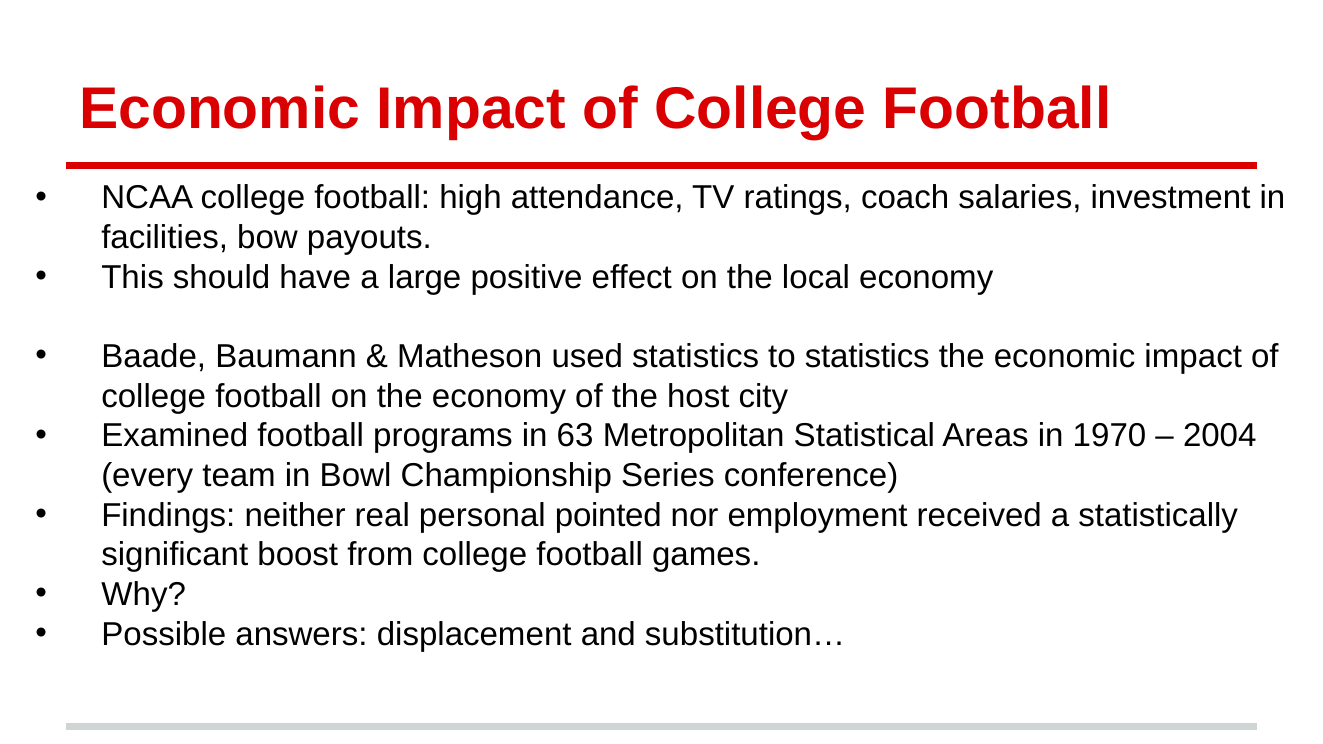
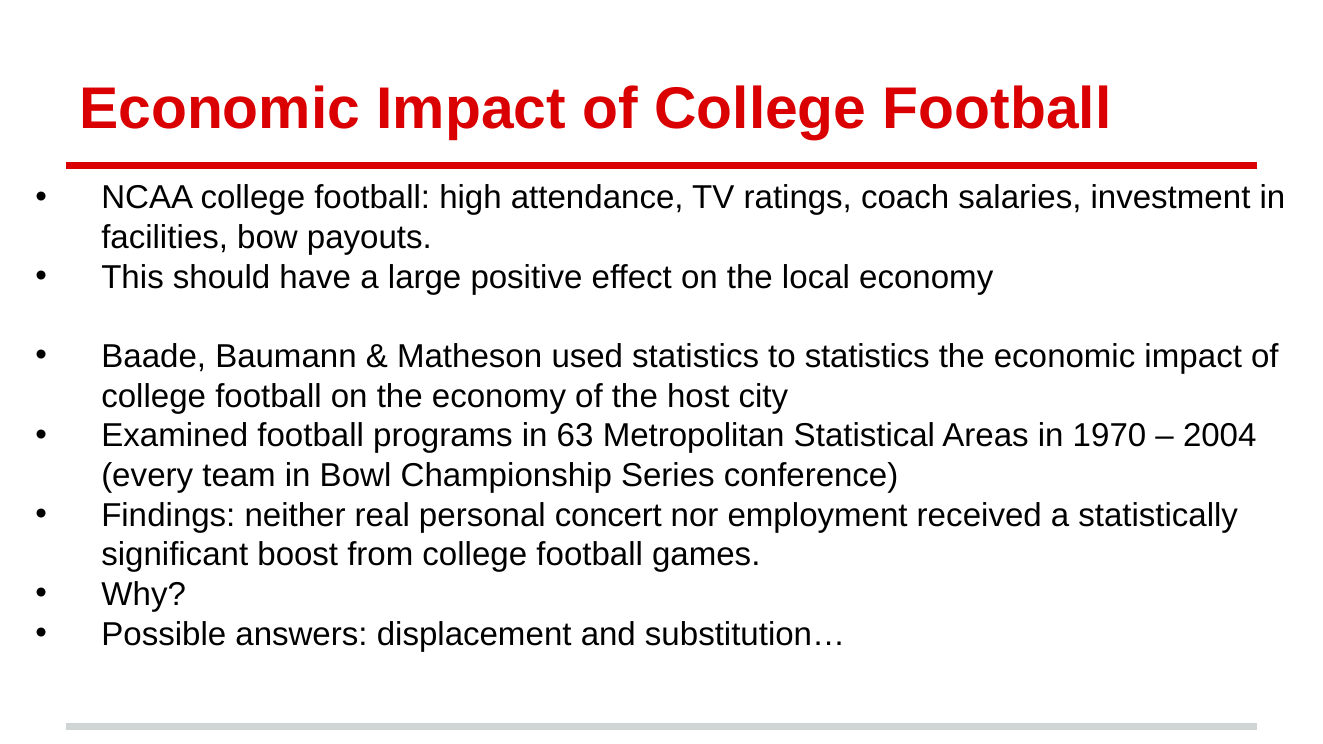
pointed: pointed -> concert (608, 516)
